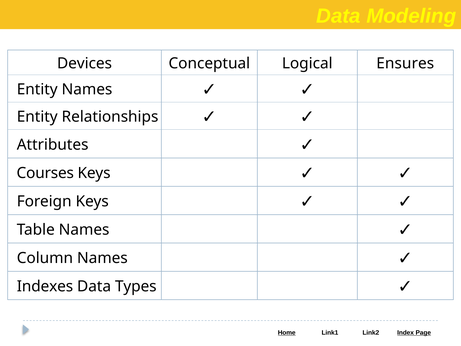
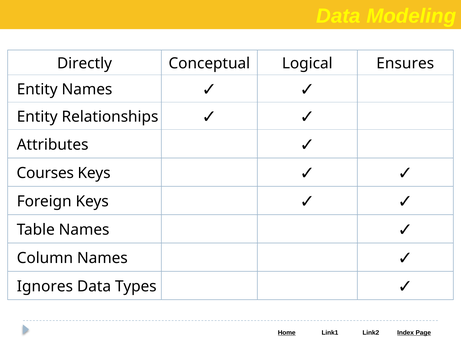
Devices: Devices -> Directly (85, 63)
Indexes: Indexes -> Ignores (45, 286)
